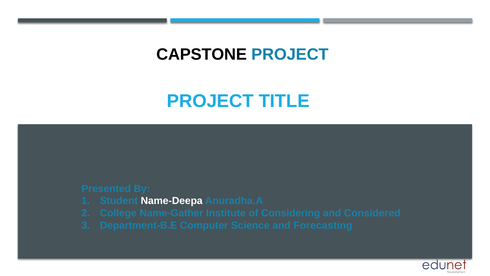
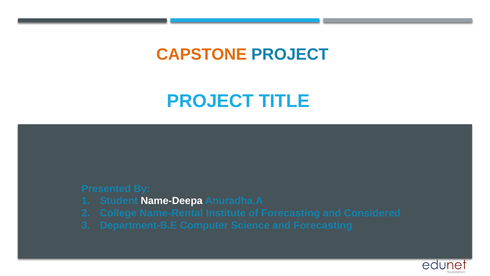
CAPSTONE colour: black -> orange (202, 54)
Name-Gather: Name-Gather -> Name-Rental (171, 213)
of Considering: Considering -> Forecasting (291, 213)
